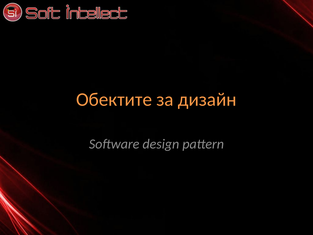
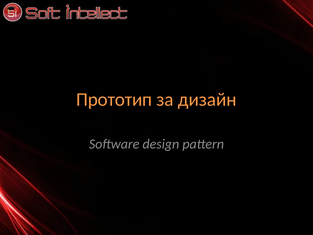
Обектите: Обектите -> Прототип (114, 99)
